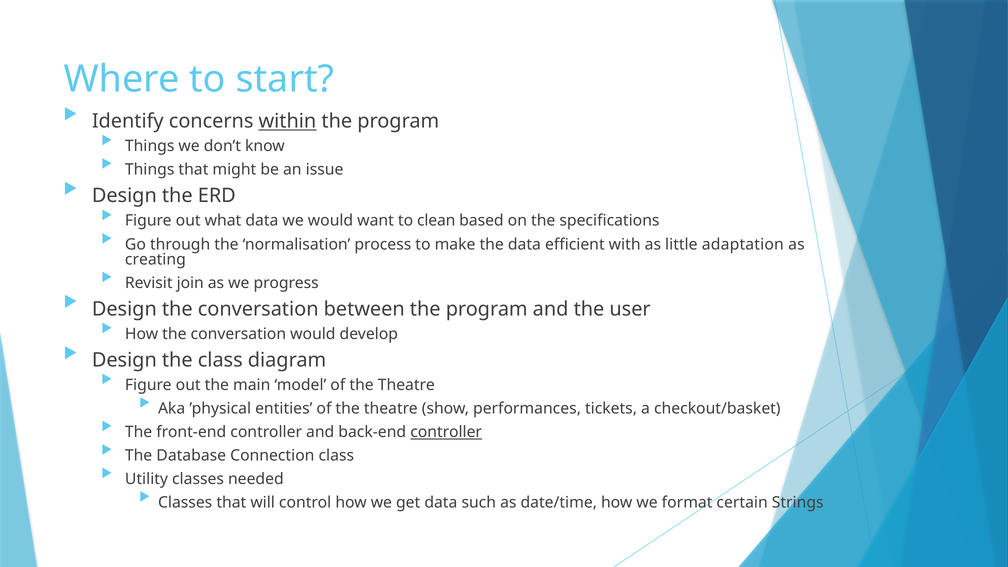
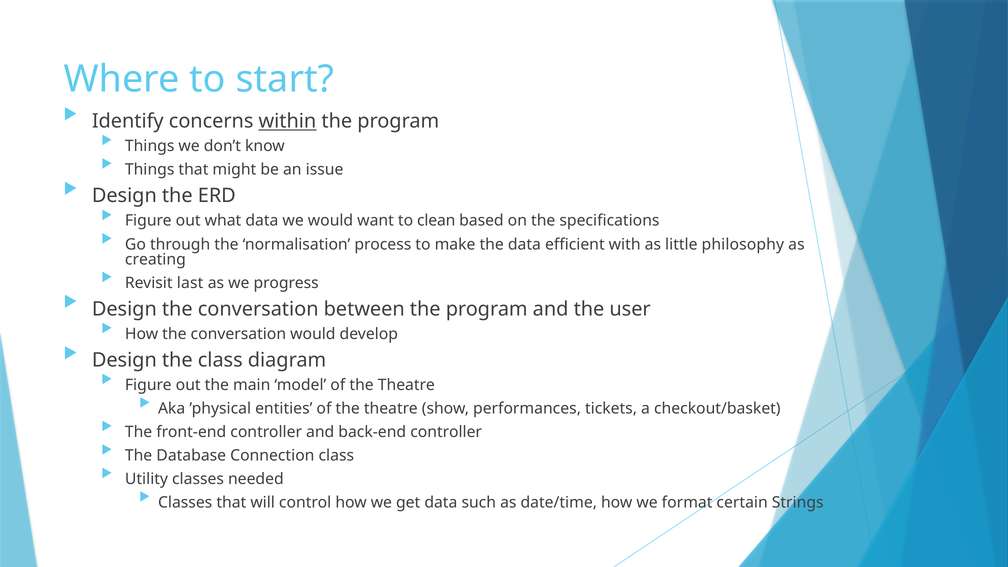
adaptation: adaptation -> philosophy (743, 244)
join: join -> last (190, 283)
controller underline: present -> none (446, 432)
